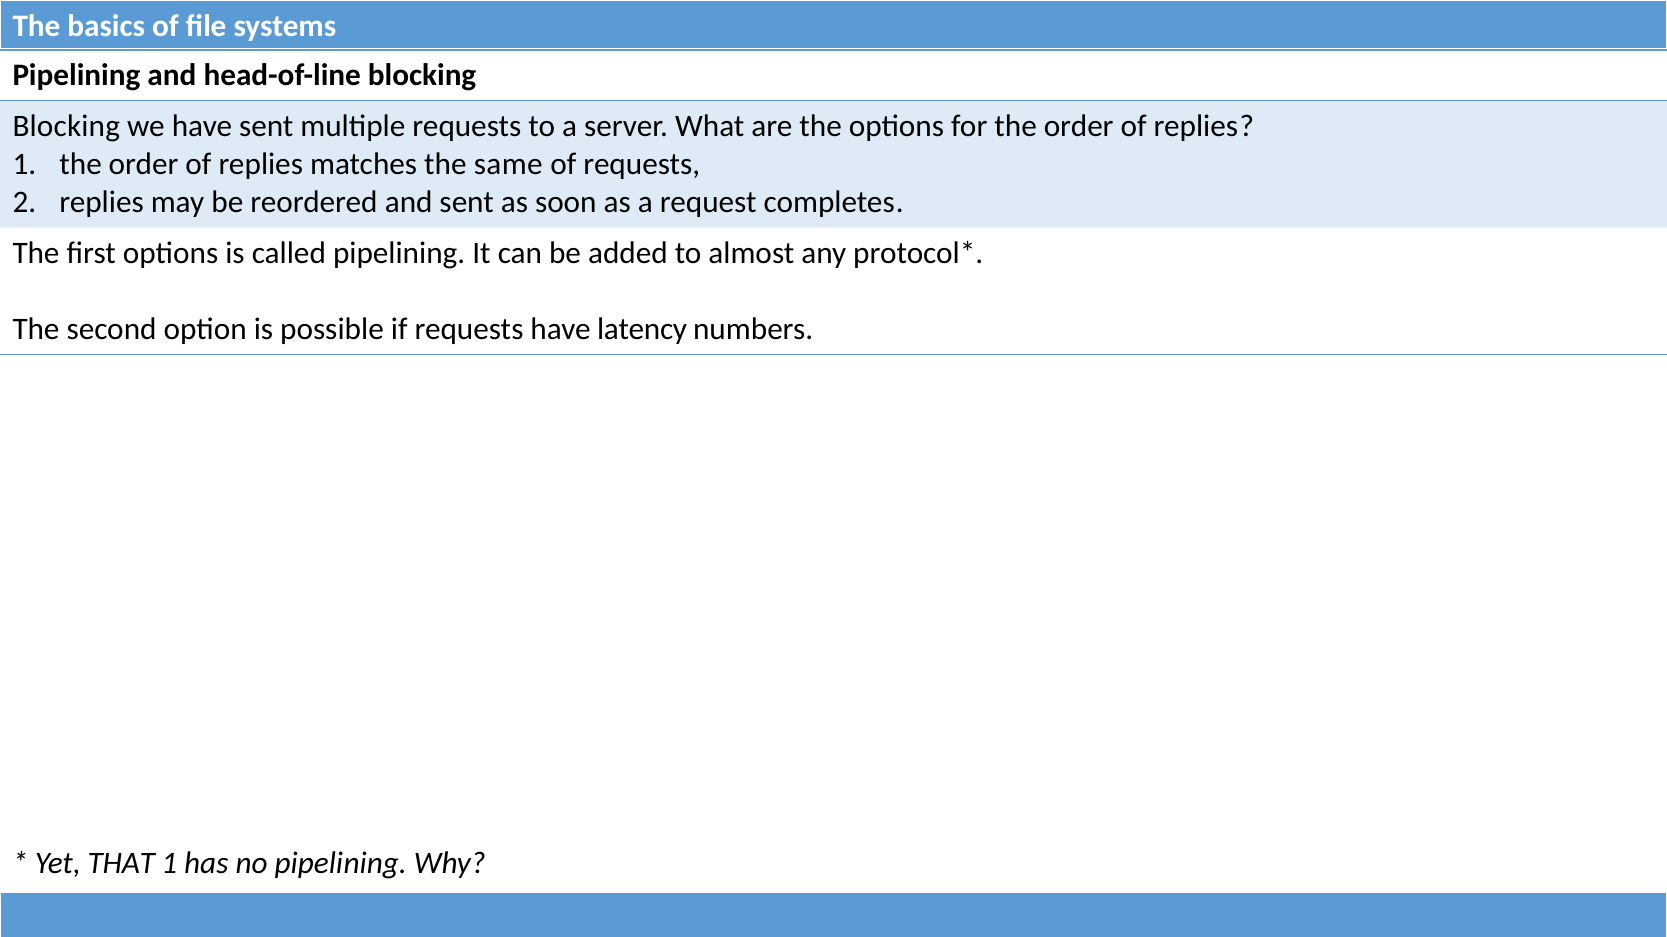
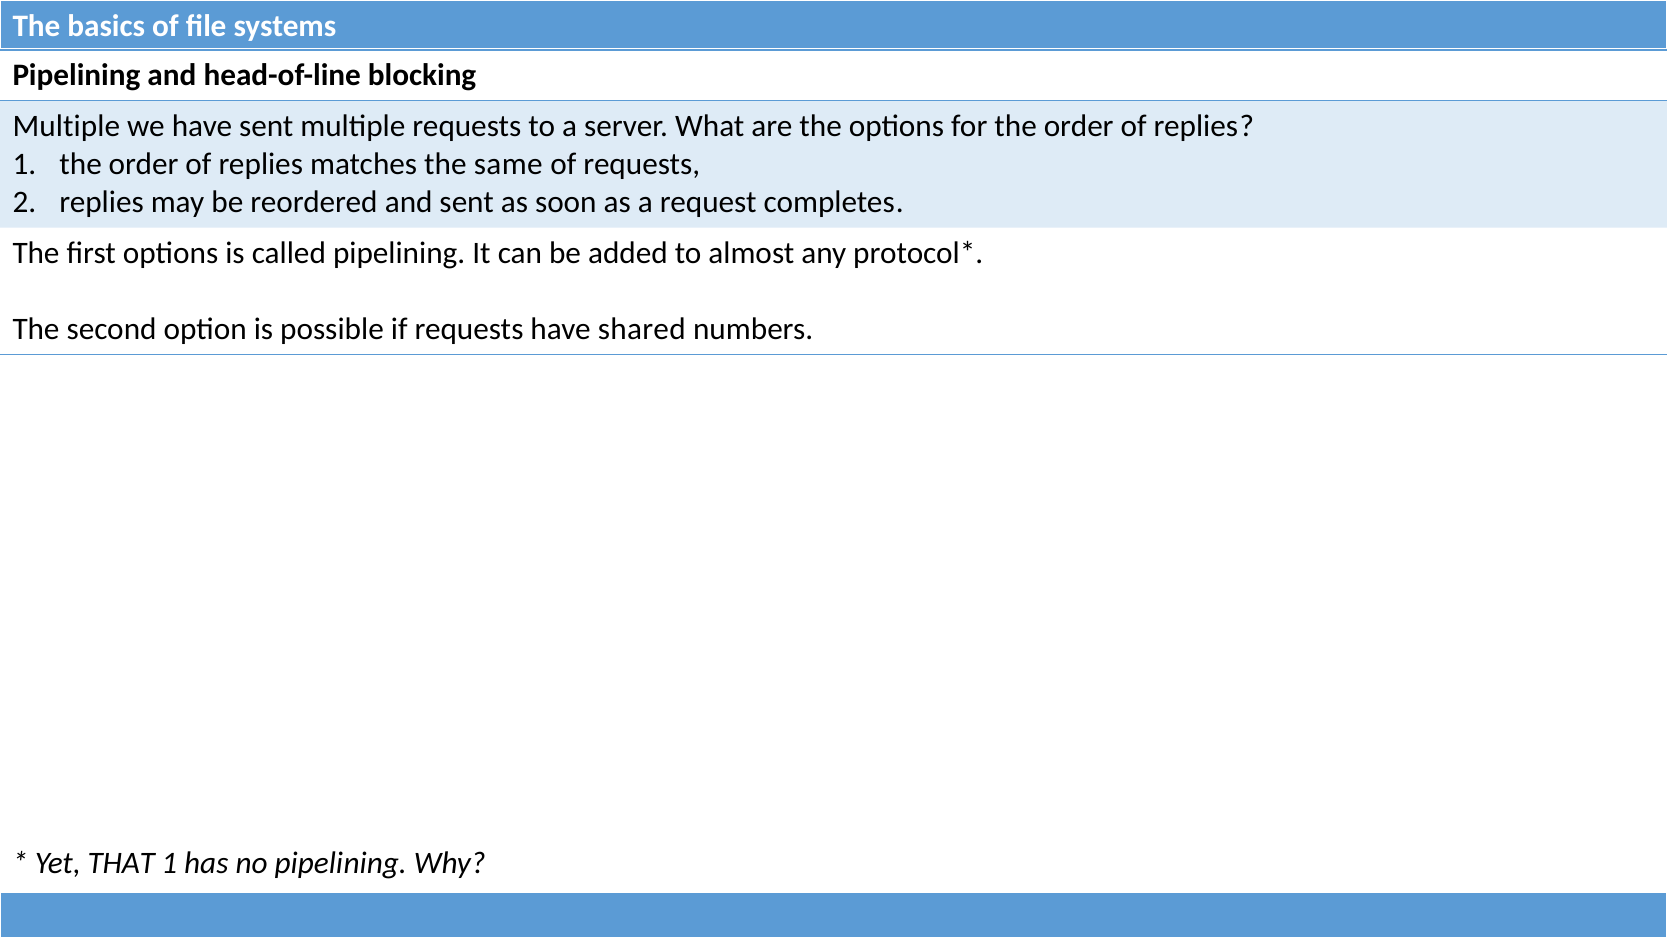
Blocking: Blocking -> Multiple (66, 126)
latency: latency -> shared (642, 330)
